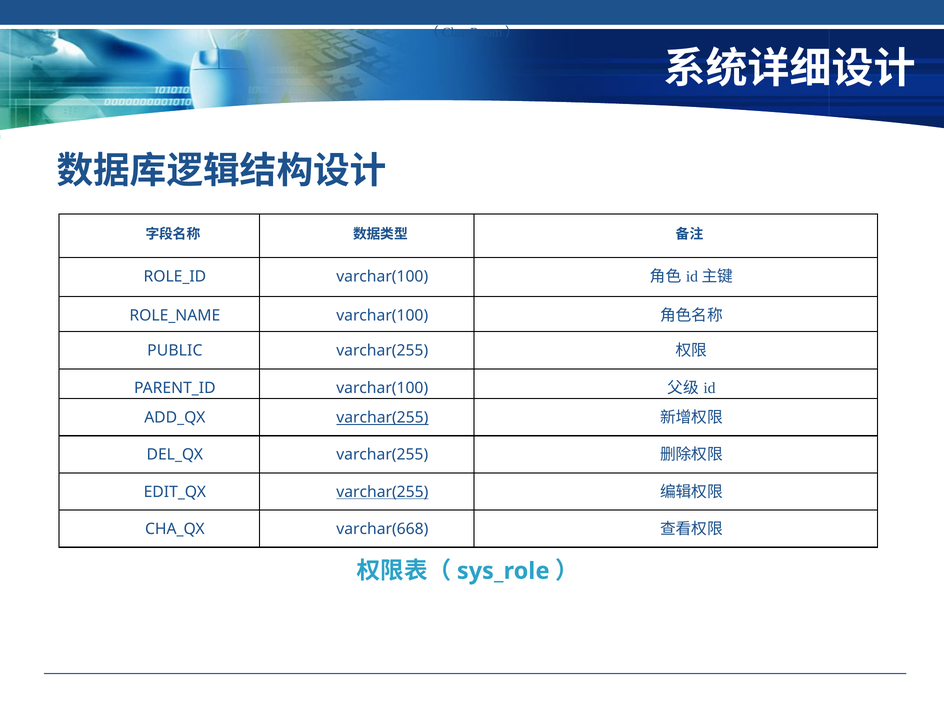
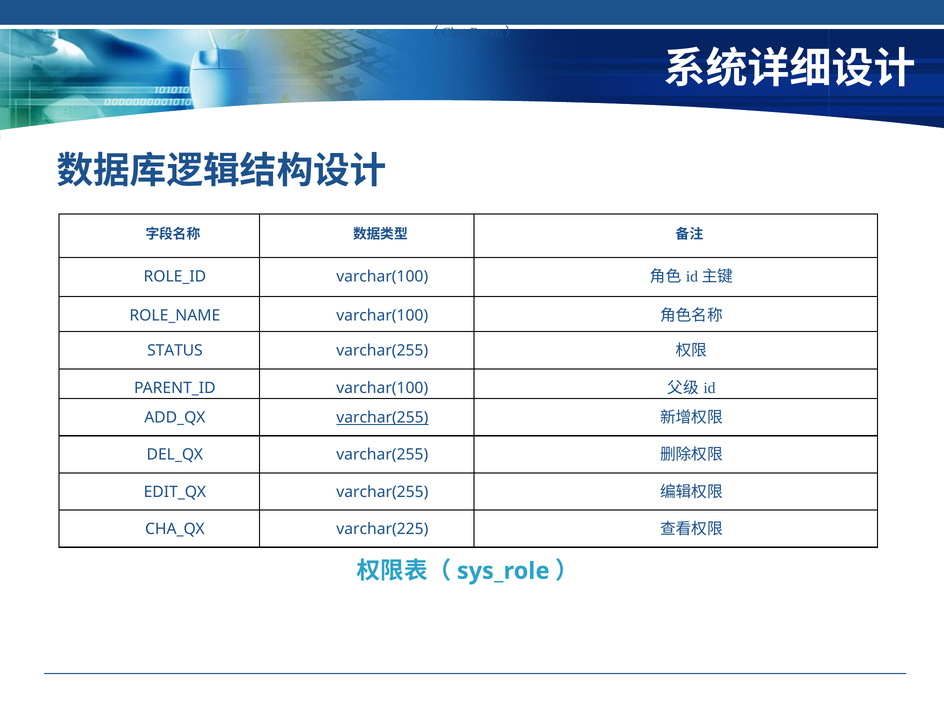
PUBLIC: PUBLIC -> STATUS (175, 351)
varchar(255 underline: present -> none (382, 492)
varchar(668: varchar(668 -> varchar(225 (382, 529)
